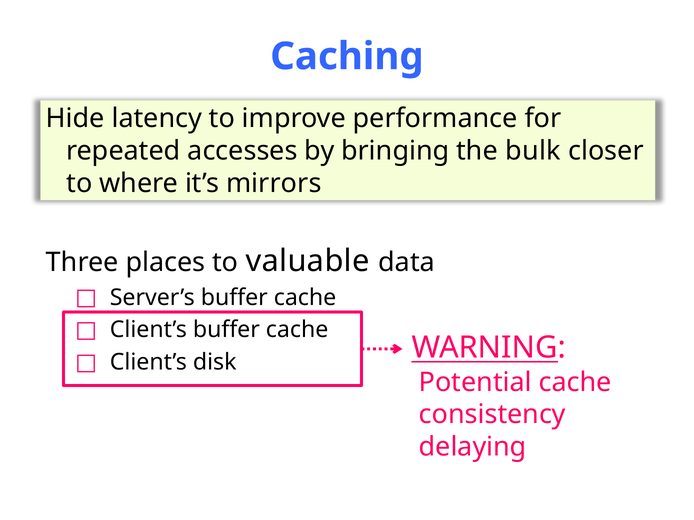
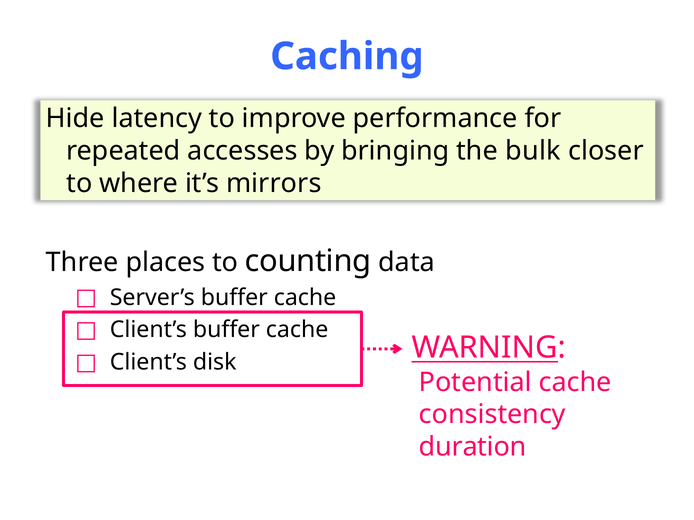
valuable: valuable -> counting (308, 261)
delaying: delaying -> duration (473, 447)
